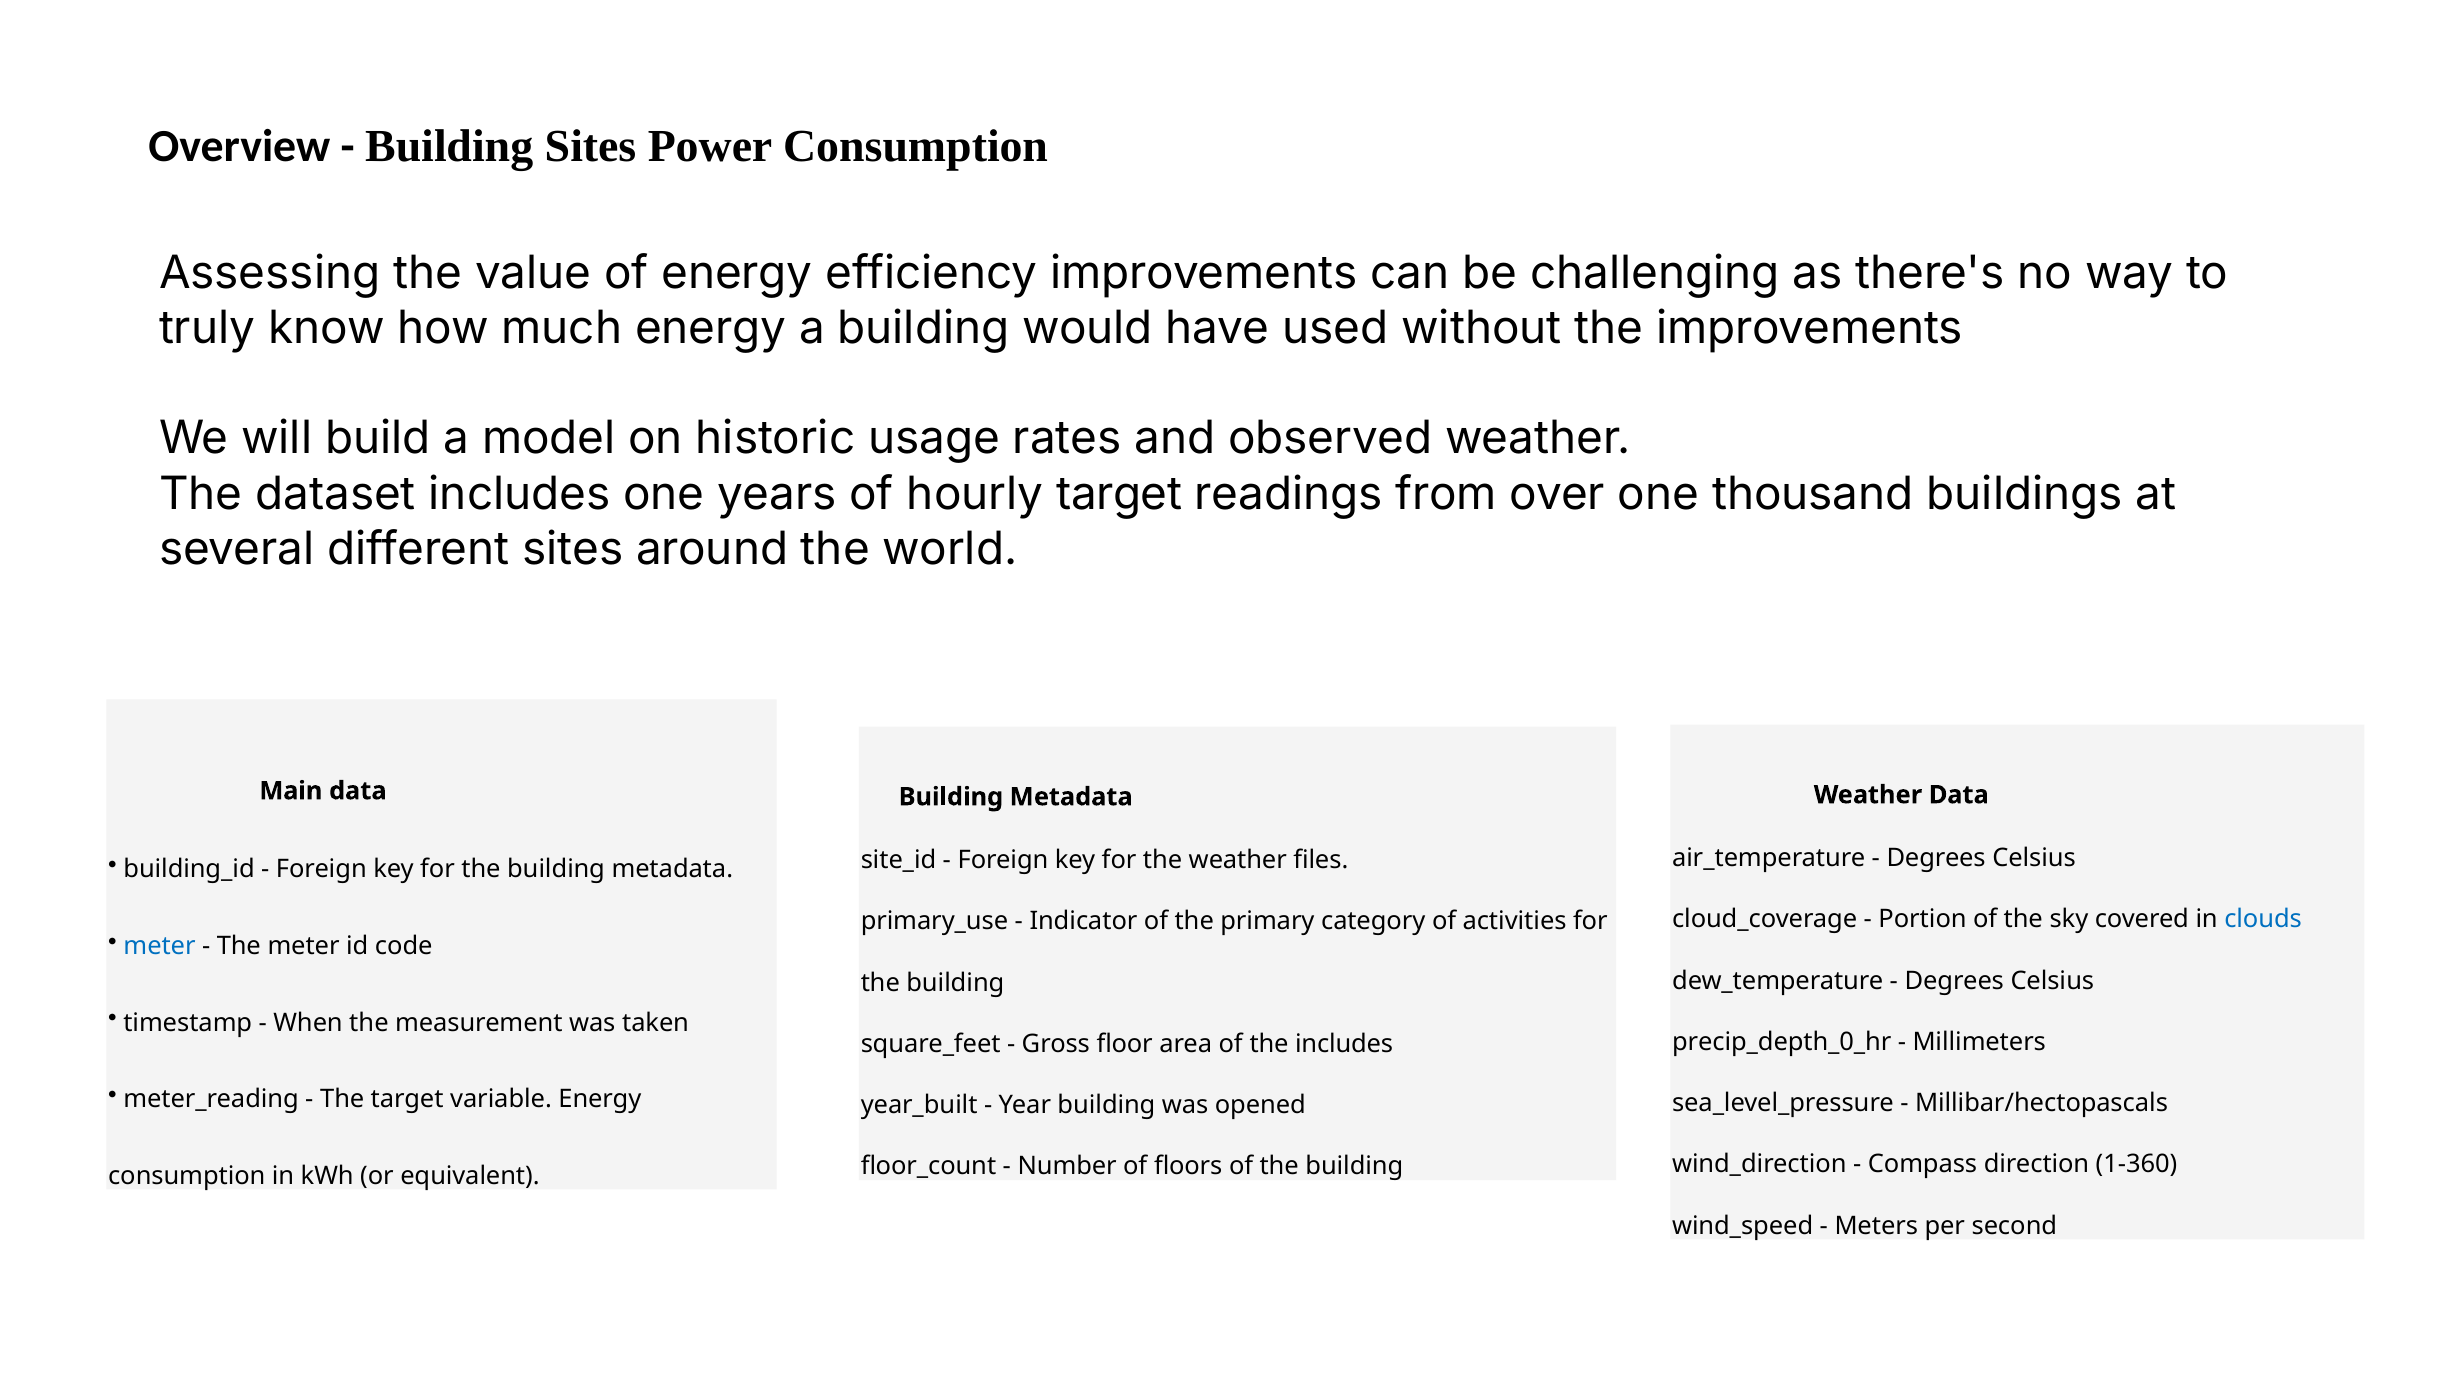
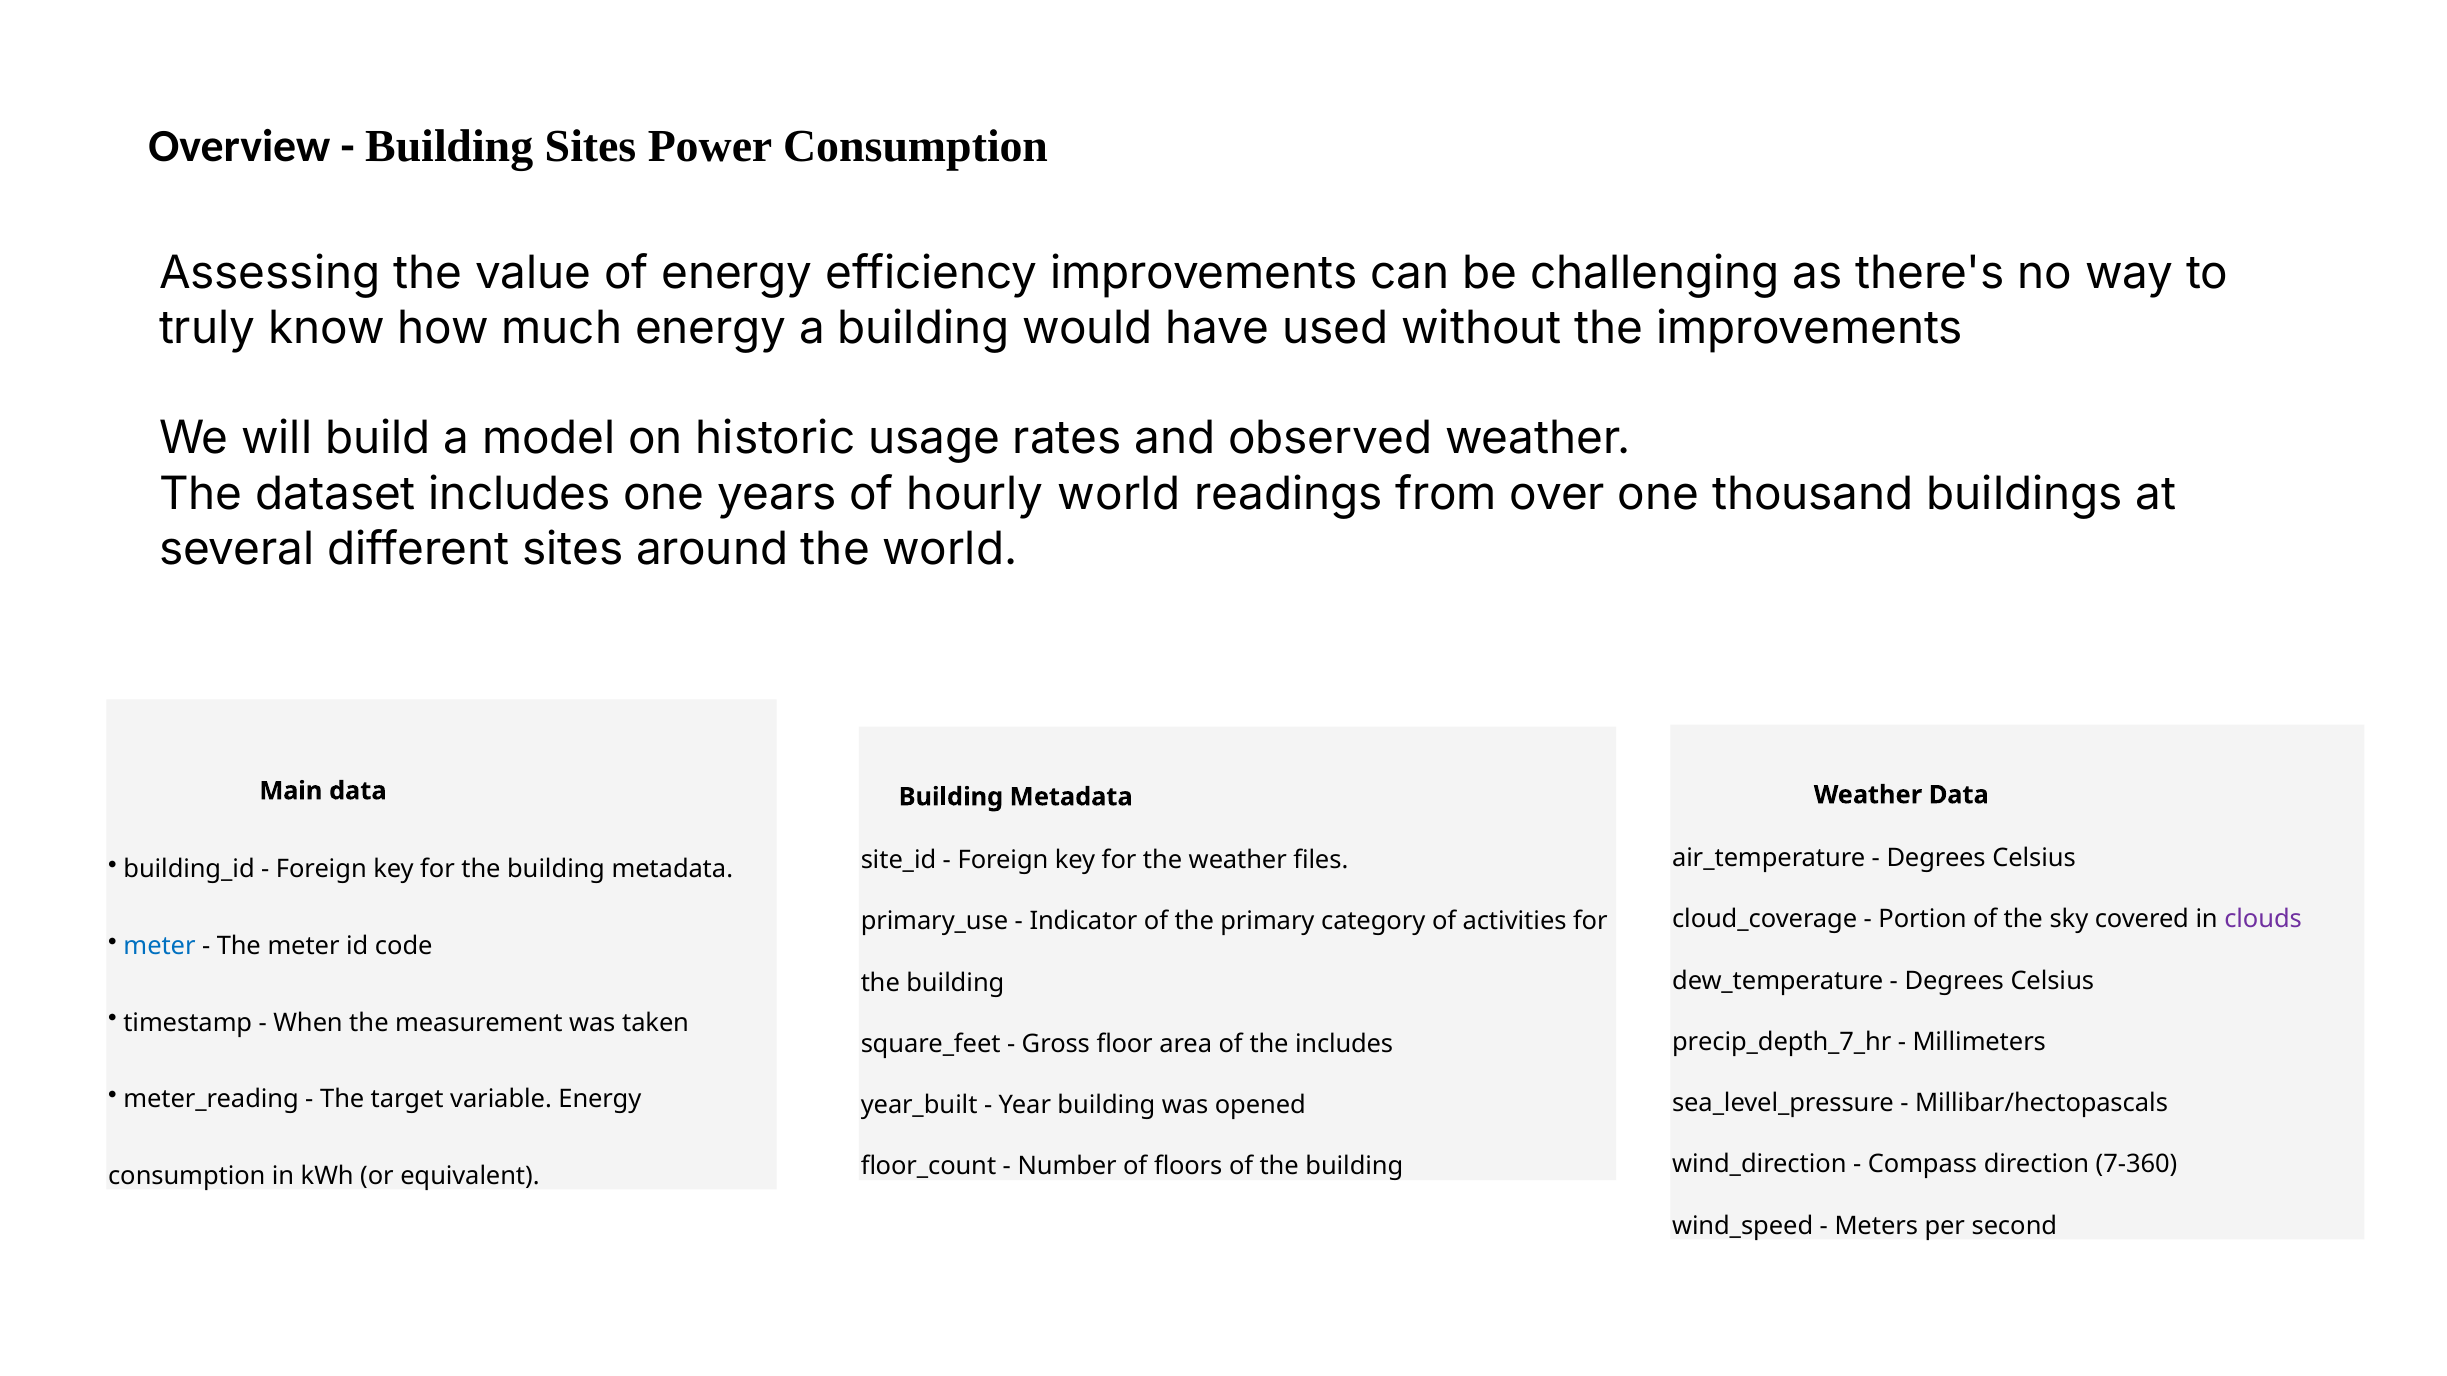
hourly target: target -> world (1119, 494)
clouds colour: blue -> purple (2263, 920)
precip_depth_0_hr: precip_depth_0_hr -> precip_depth_7_hr (1782, 1042)
1-360: 1-360 -> 7-360 (2137, 1165)
